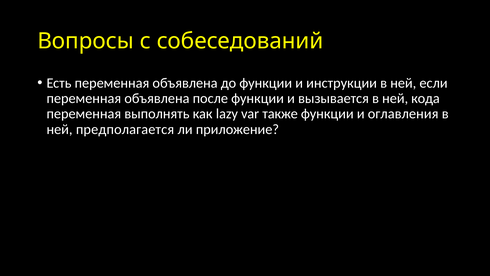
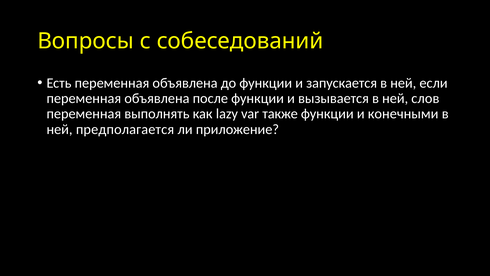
инструкции: инструкции -> запускается (342, 83)
кода: кода -> слов (425, 98)
оглавления: оглавления -> конечными (403, 114)
